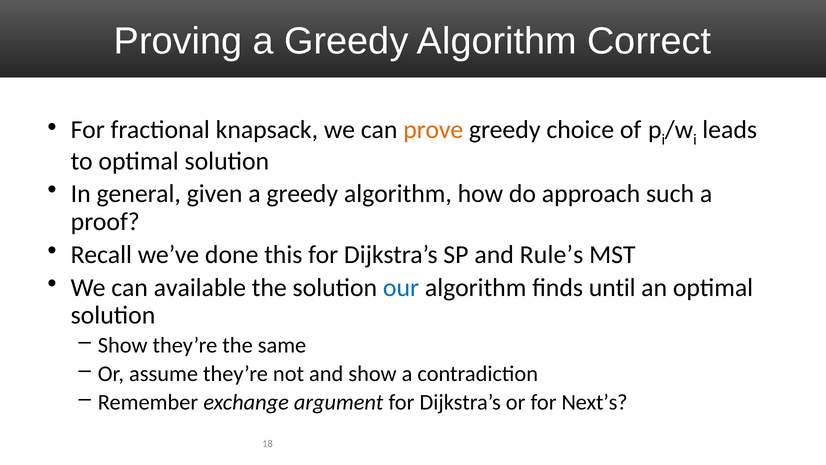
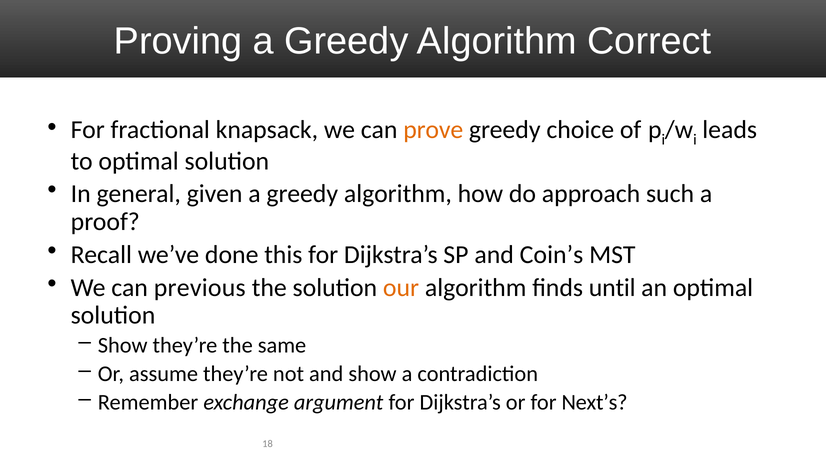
Rule’s: Rule’s -> Coin’s (551, 255)
available: available -> previous (200, 287)
our colour: blue -> orange (401, 287)
